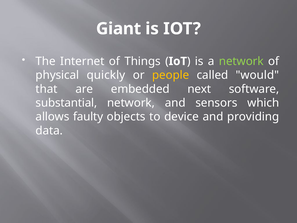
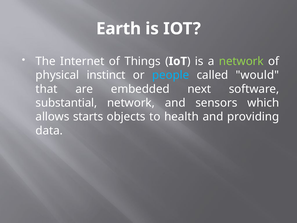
Giant: Giant -> Earth (119, 29)
quickly: quickly -> instinct (106, 75)
people colour: yellow -> light blue (171, 75)
faulty: faulty -> starts (88, 117)
device: device -> health (182, 117)
